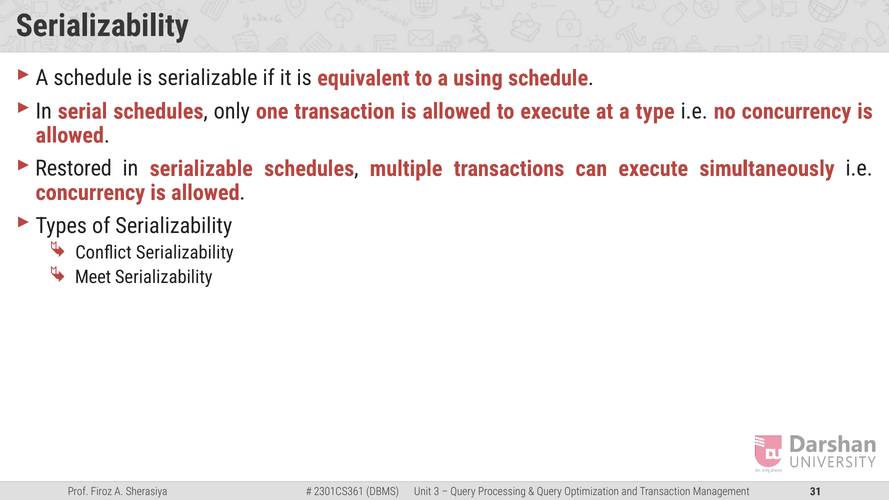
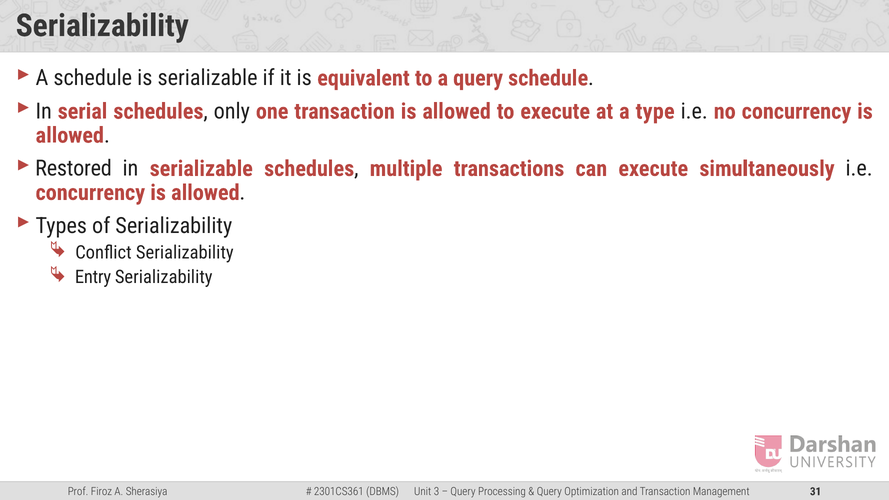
a using: using -> query (478, 78)
Meet: Meet -> Entry (93, 277)
